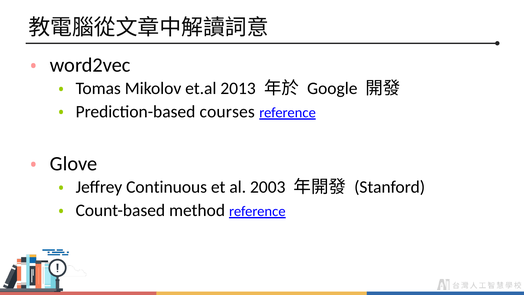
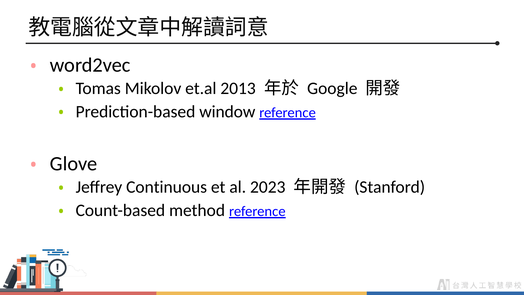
courses: courses -> window (227, 112)
2003: 2003 -> 2023 (268, 187)
